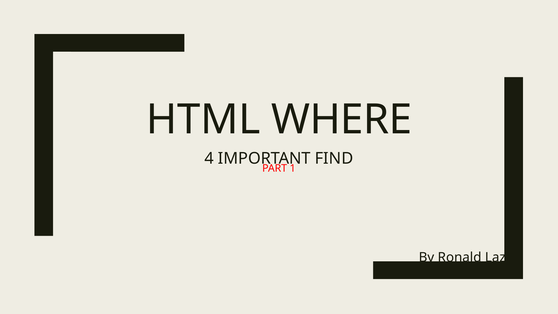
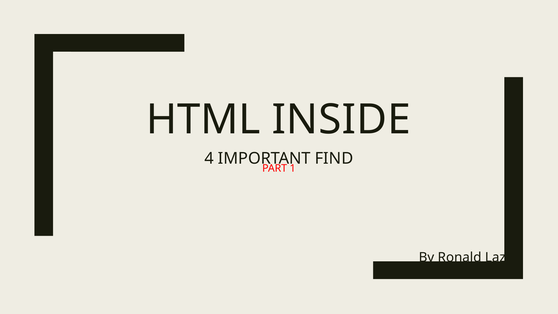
WHERE: WHERE -> INSIDE (341, 120)
